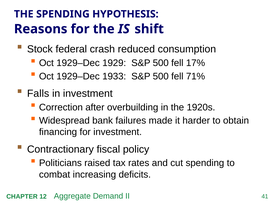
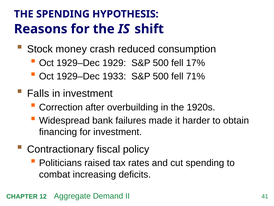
federal: federal -> money (71, 49)
